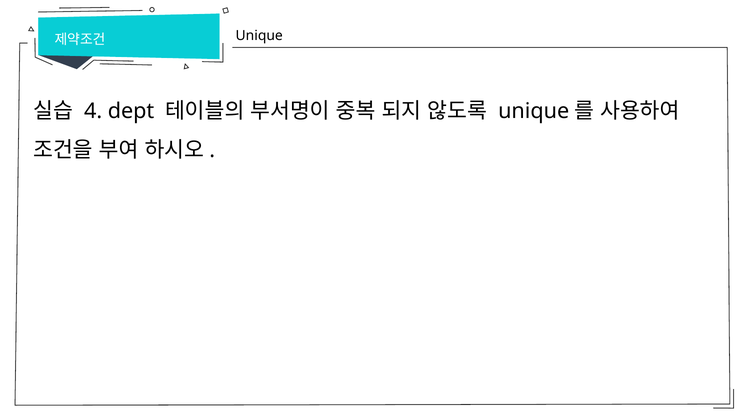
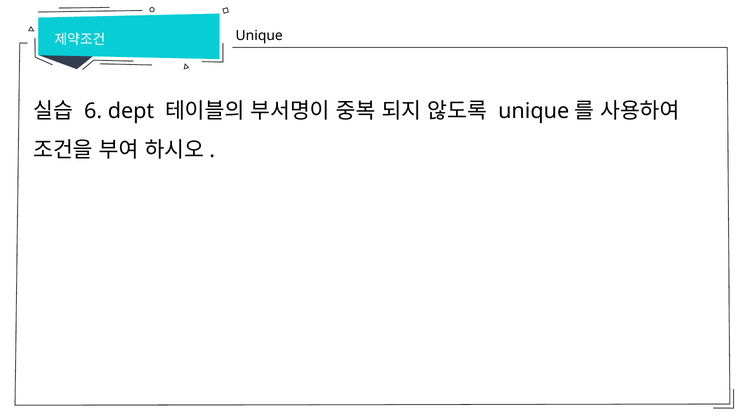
4: 4 -> 6 (93, 111)
